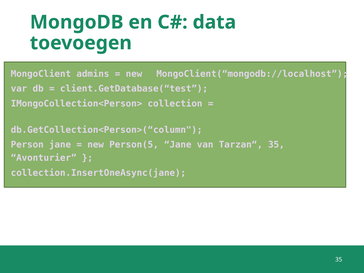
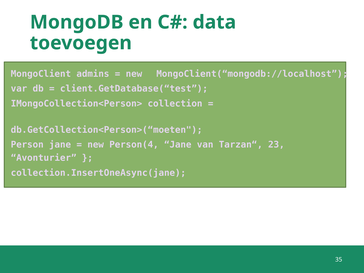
db.GetCollection<Person>(“column: db.GetCollection<Person>(“column -> db.GetCollection<Person>(“moeten (107, 130)
Person(5: Person(5 -> Person(4 (134, 145)
Tarzan“ 35: 35 -> 23 (276, 145)
